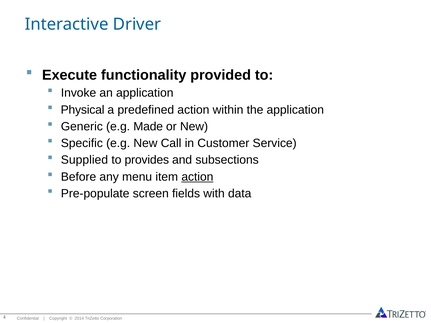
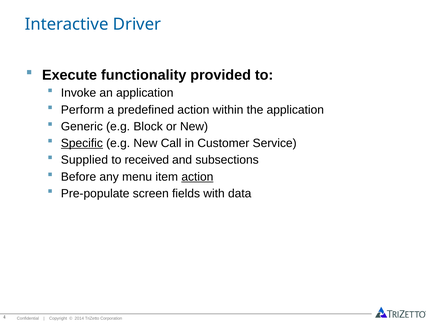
Physical: Physical -> Perform (82, 110)
Made: Made -> Block (148, 127)
Specific underline: none -> present (82, 143)
provides: provides -> received (147, 160)
